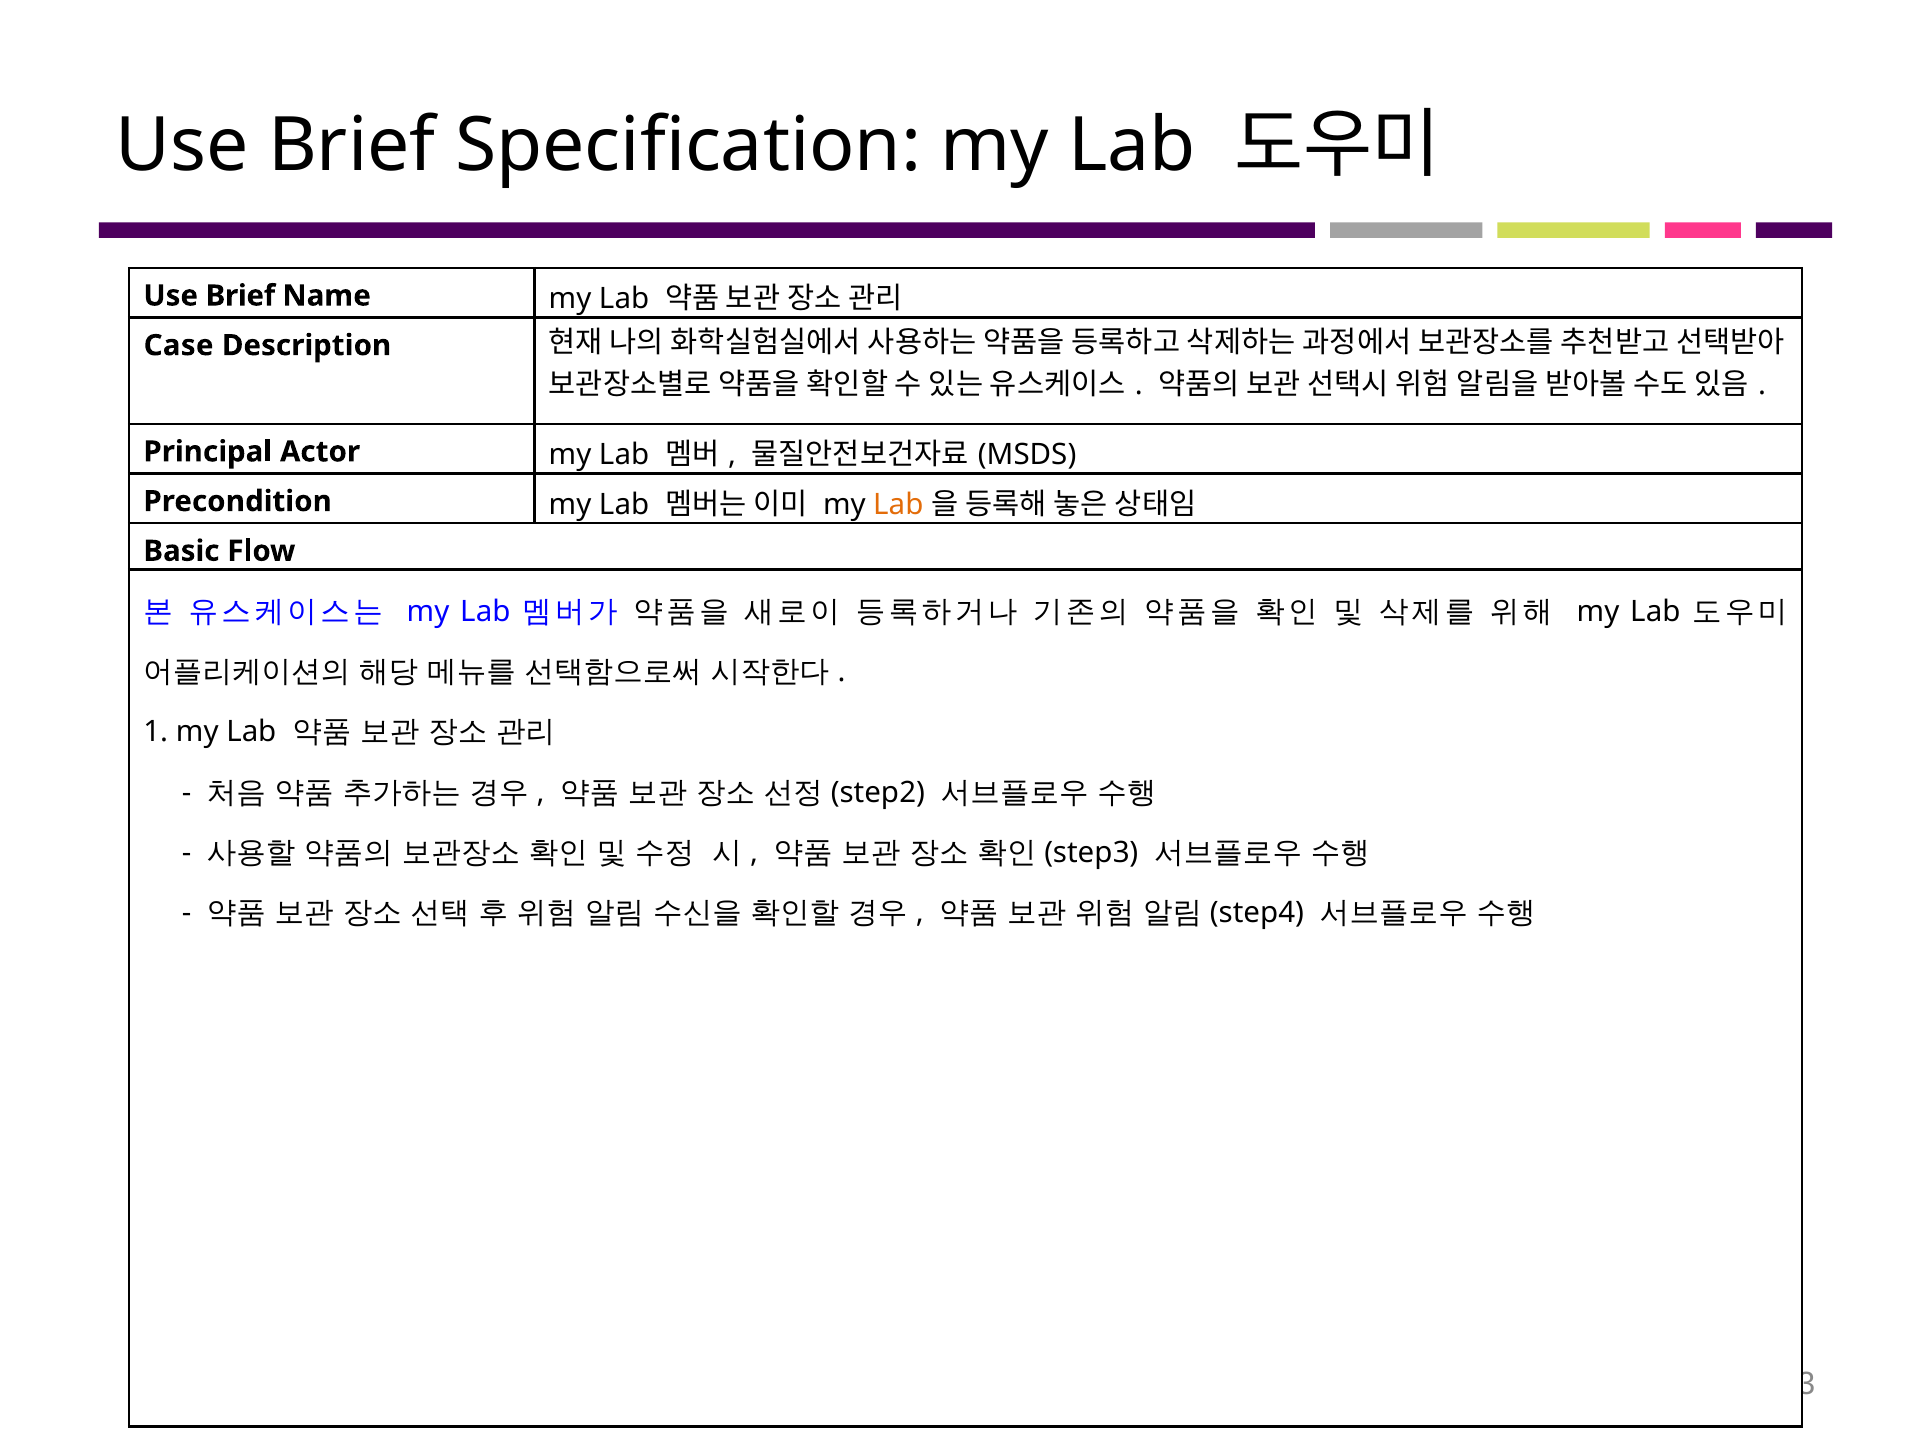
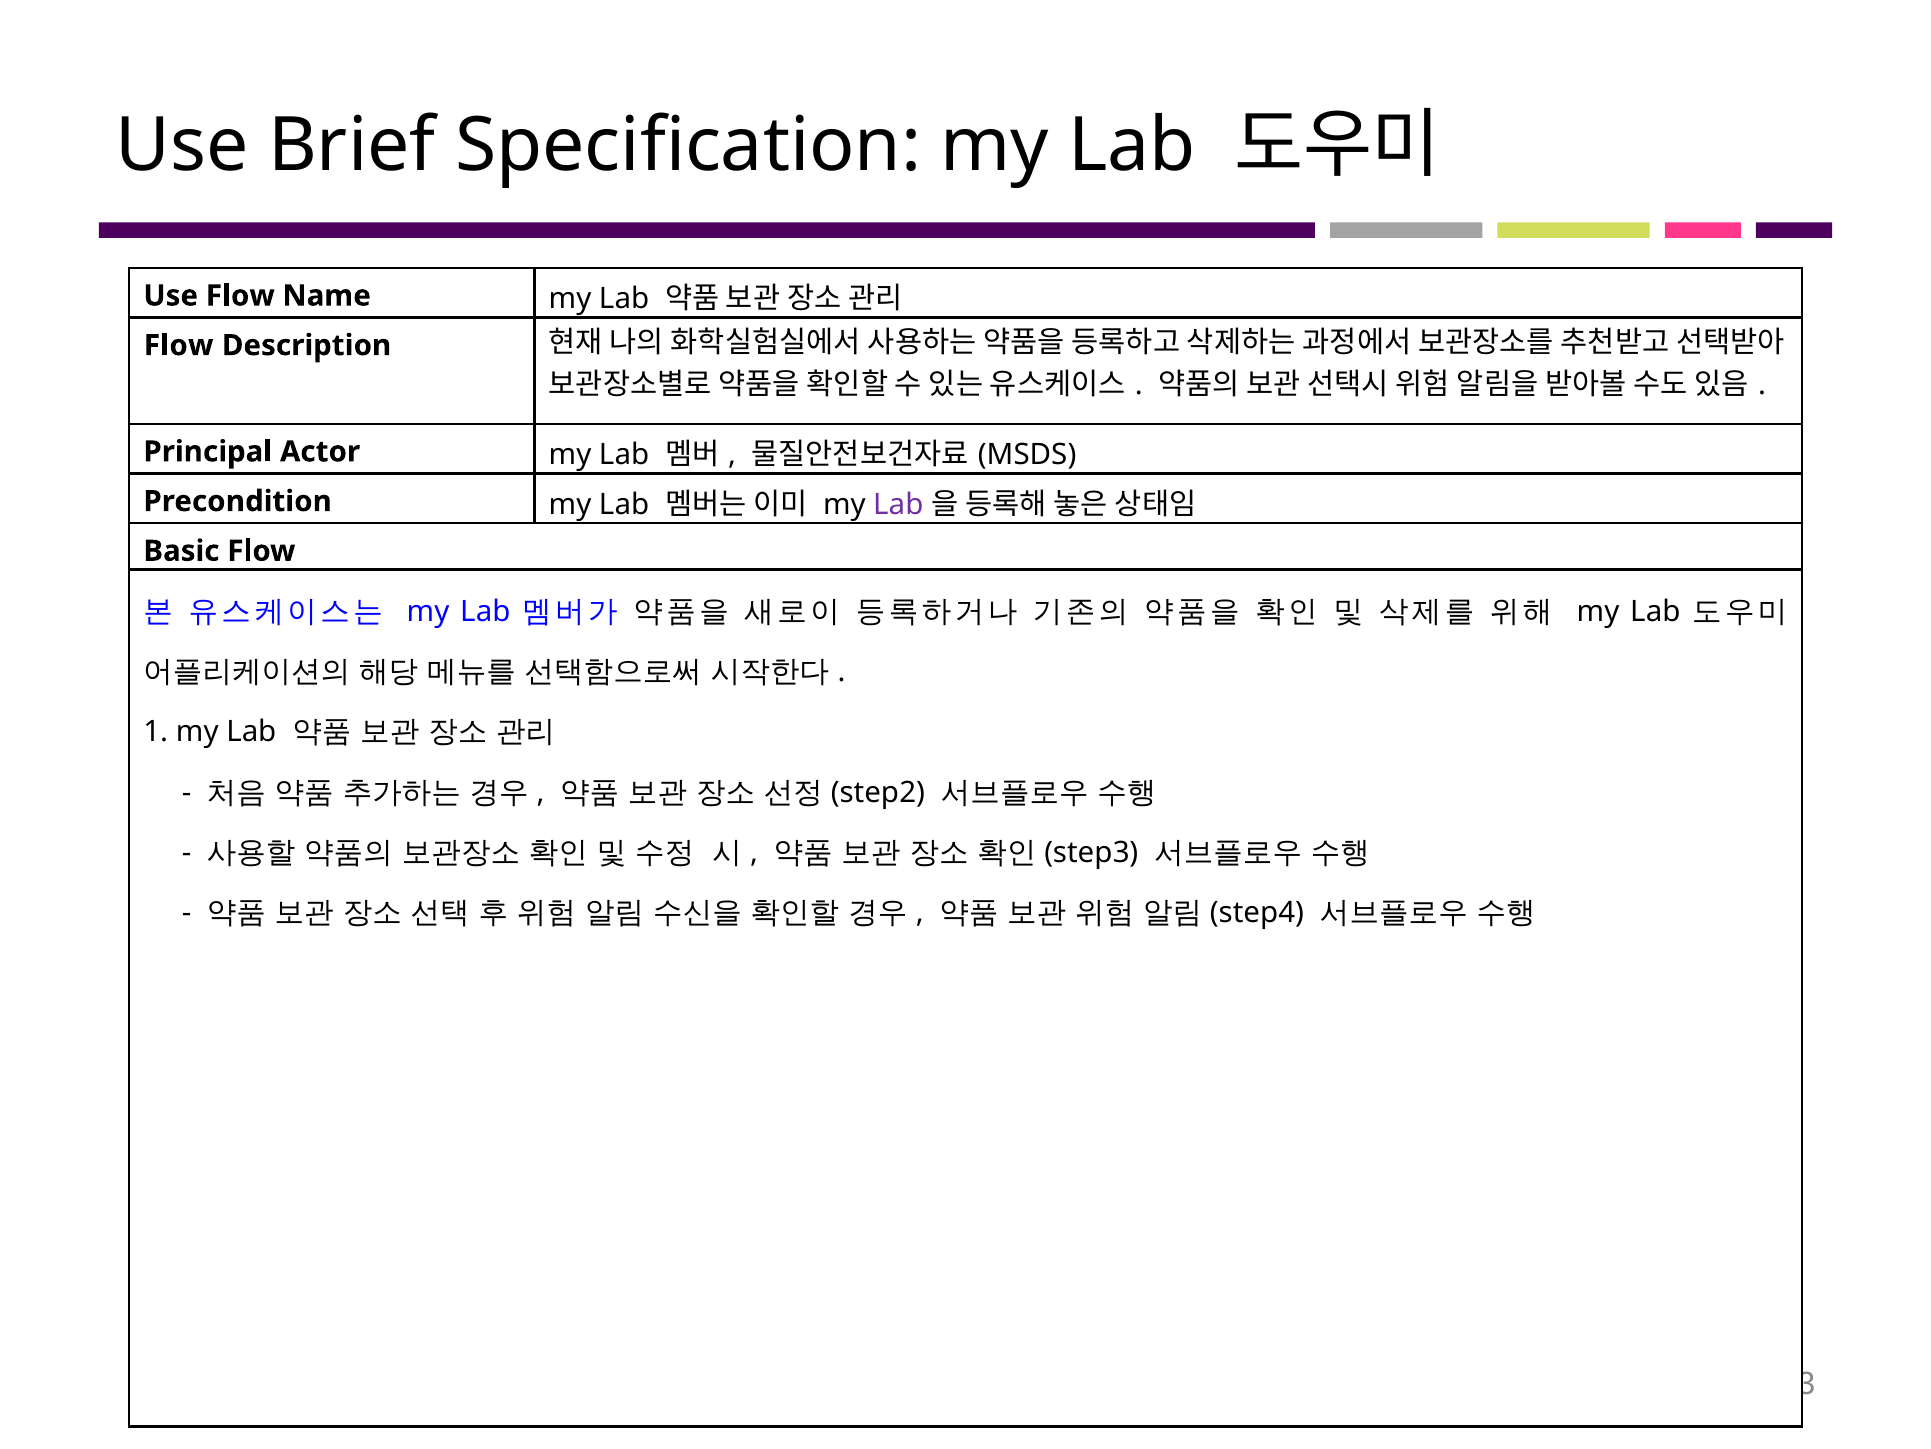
Brief: Brief -> Flow (240, 296)
Case: Case -> Flow (179, 345)
Lab colour: orange -> purple (898, 504)
